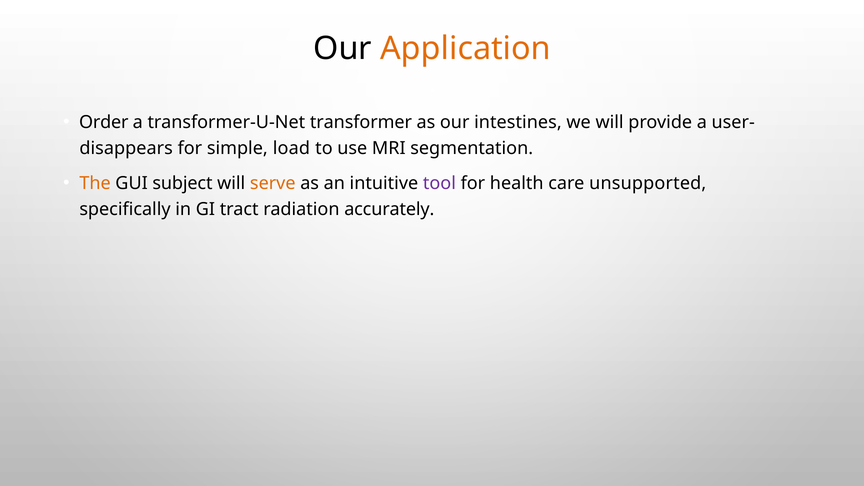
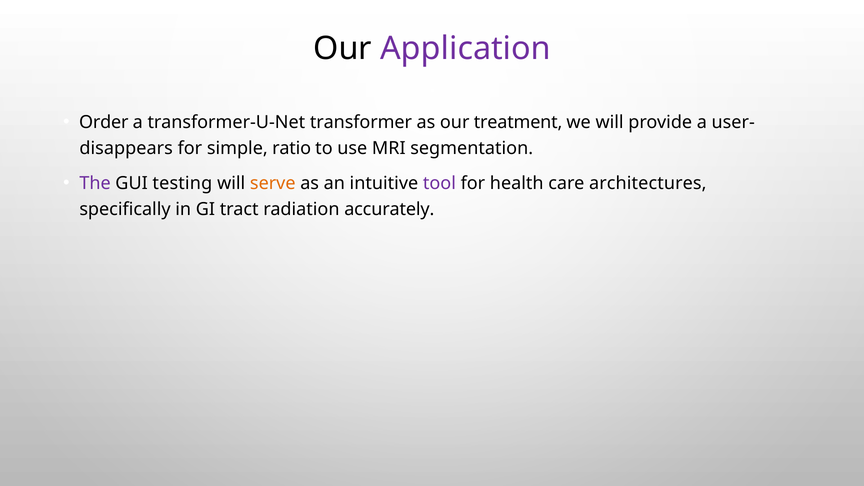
Application colour: orange -> purple (466, 49)
intestines: intestines -> treatment (518, 122)
load: load -> ratio (292, 148)
The colour: orange -> purple (95, 183)
subject: subject -> testing (182, 183)
unsupported: unsupported -> architectures (648, 183)
